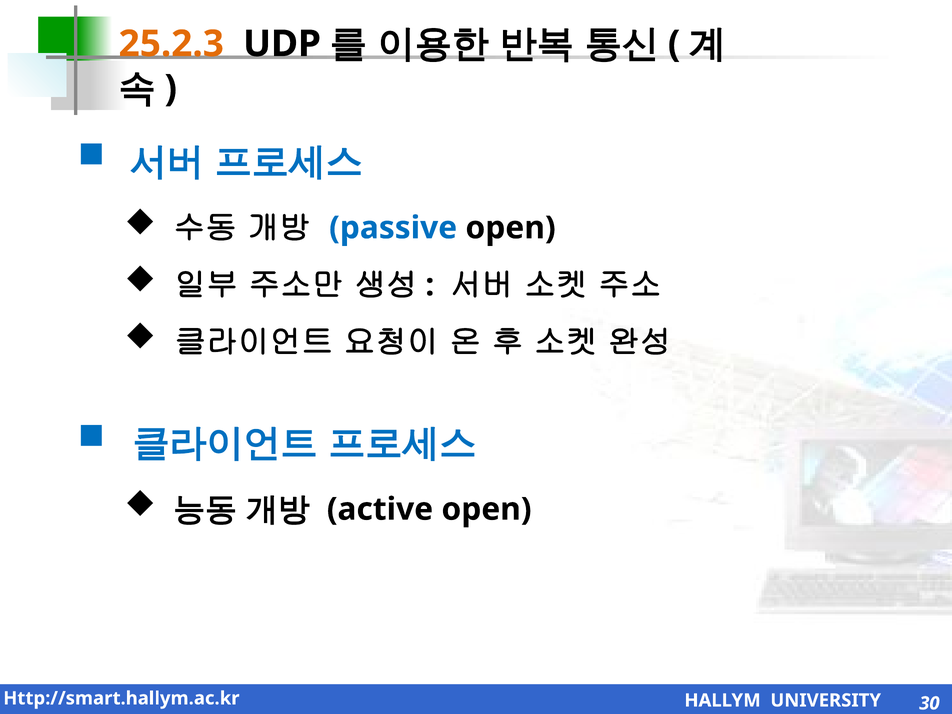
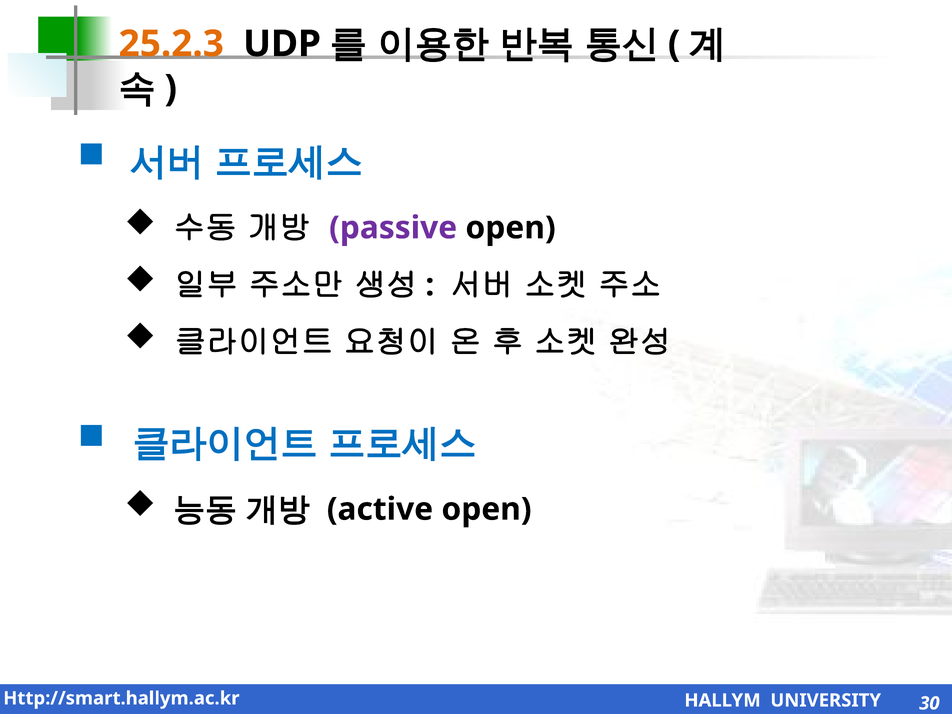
passive colour: blue -> purple (393, 228)
